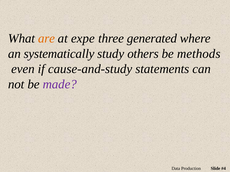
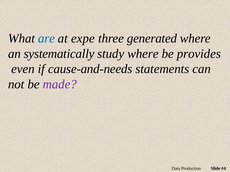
are colour: orange -> blue (46, 38)
study others: others -> where (143, 54)
methods: methods -> provides (199, 54)
cause-and-study: cause-and-study -> cause-and-needs (90, 69)
